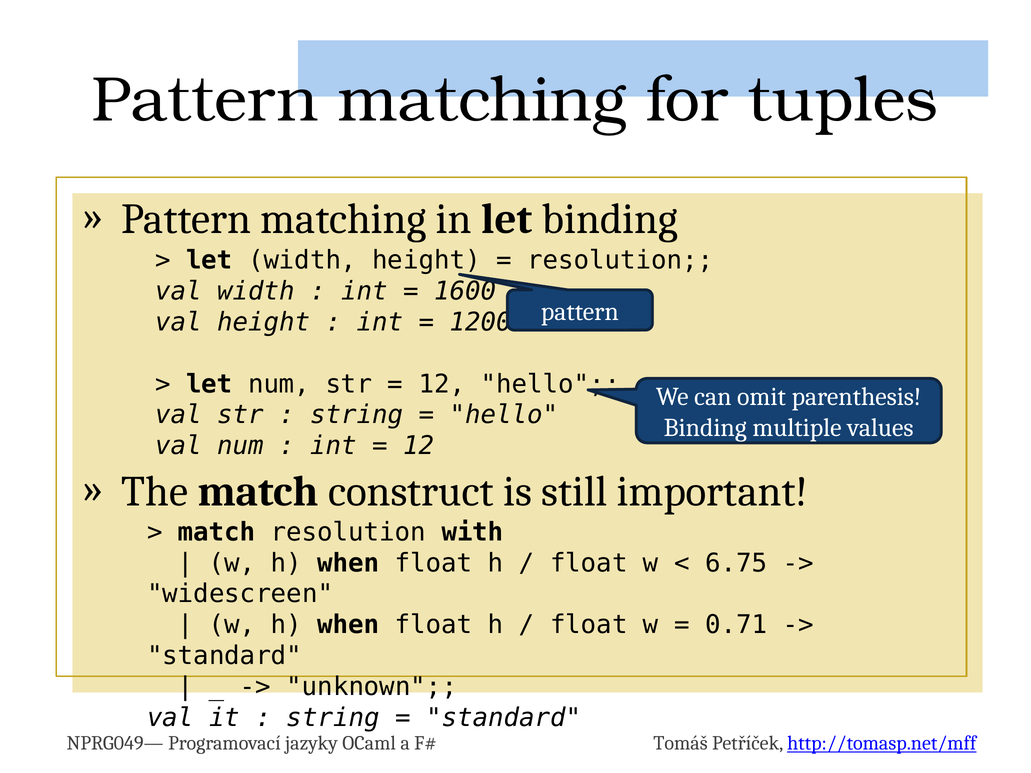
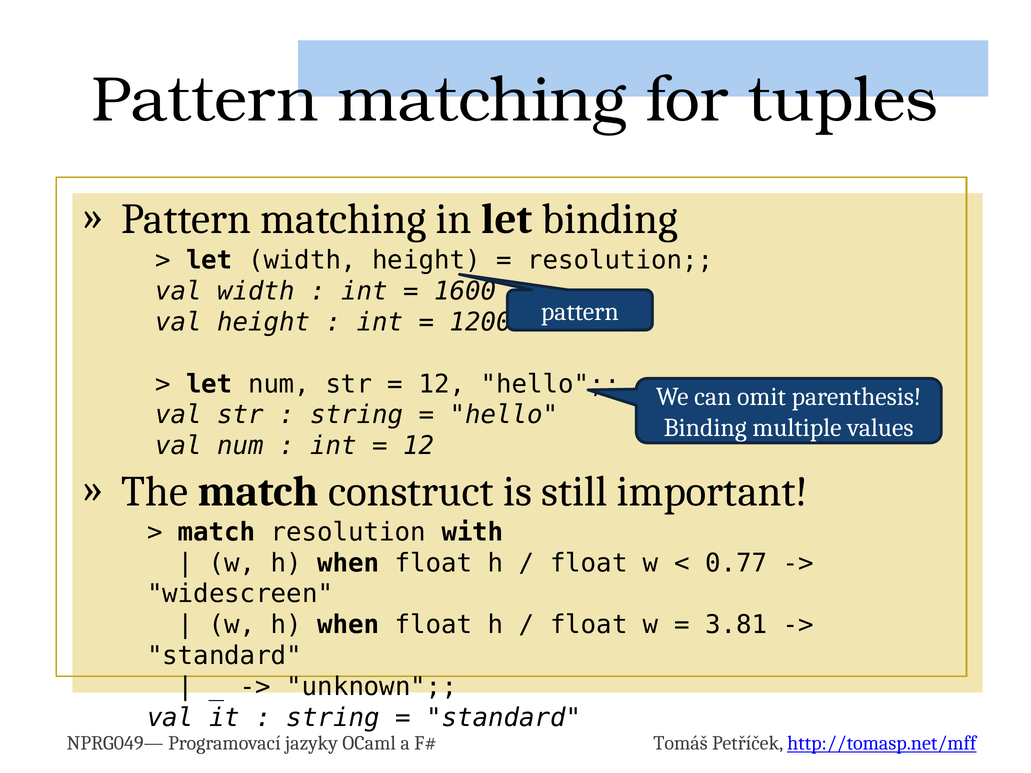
6.75: 6.75 -> 0.77 (736, 563)
0.71: 0.71 -> 3.81 (736, 625)
